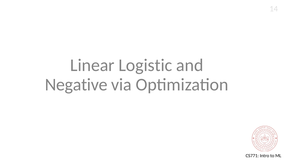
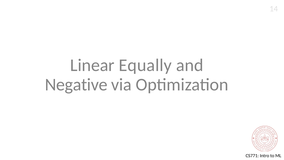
Logistic: Logistic -> Equally (145, 65)
